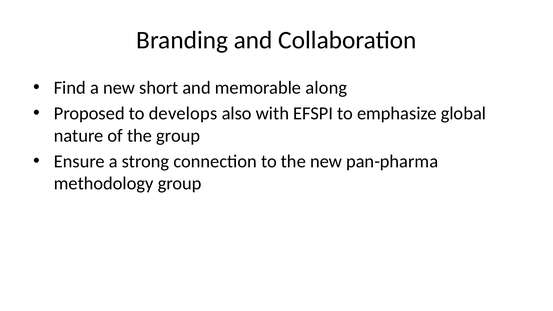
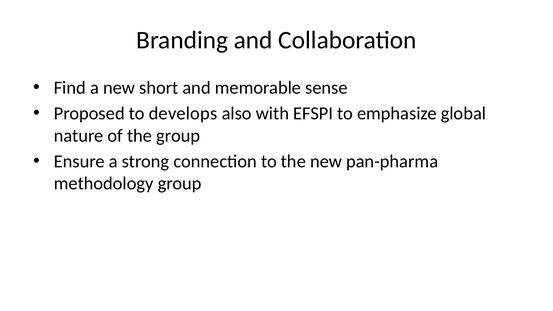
along: along -> sense (326, 88)
